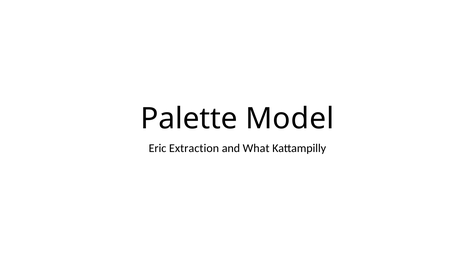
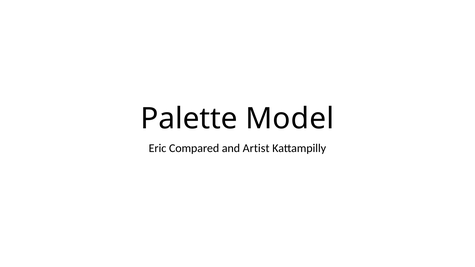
Extraction: Extraction -> Compared (194, 148)
What: What -> Artist (256, 148)
